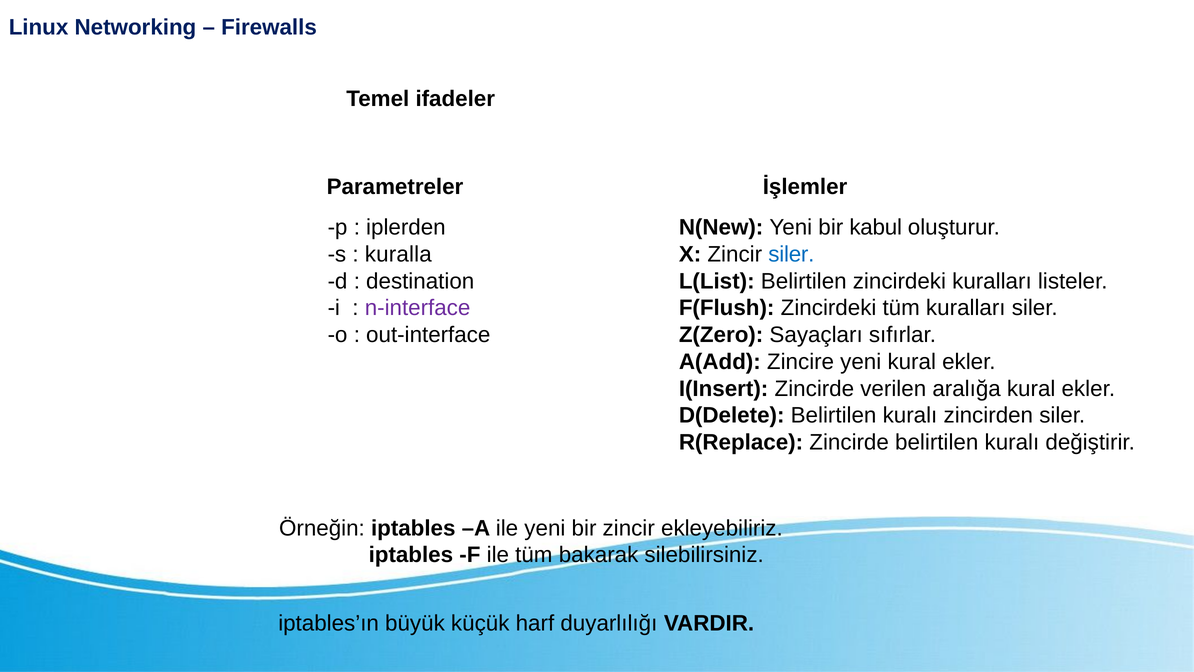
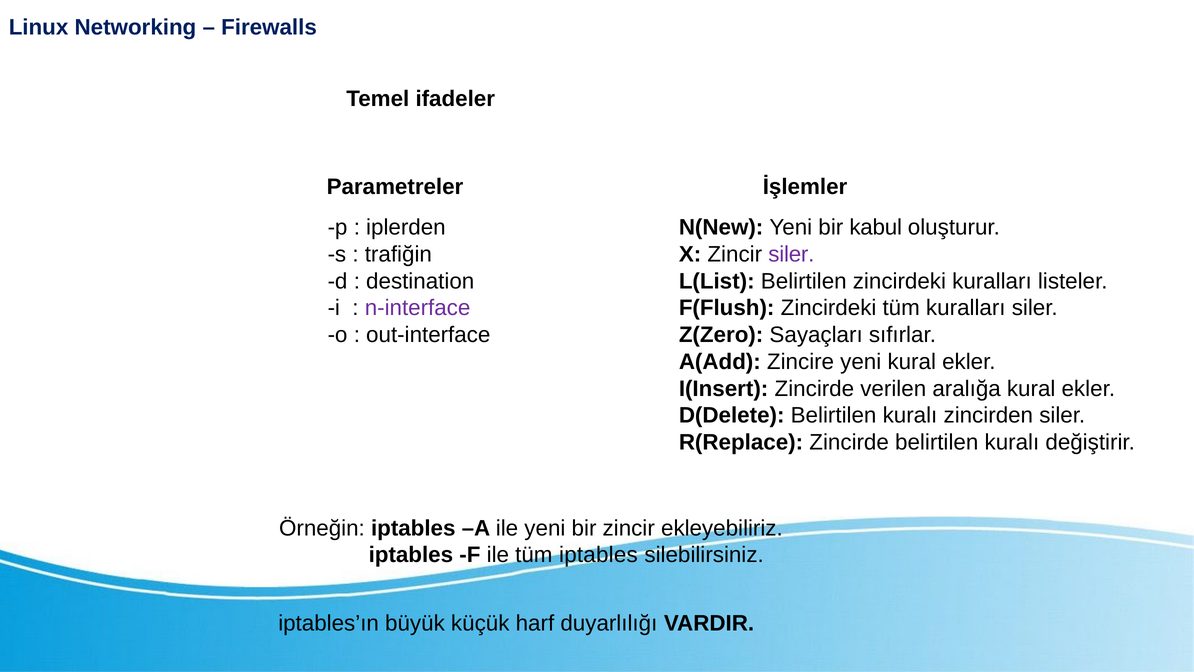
kuralla: kuralla -> trafiğin (398, 254)
siler colour: blue -> purple (791, 254)
tüm bakarak: bakarak -> iptables (598, 555)
